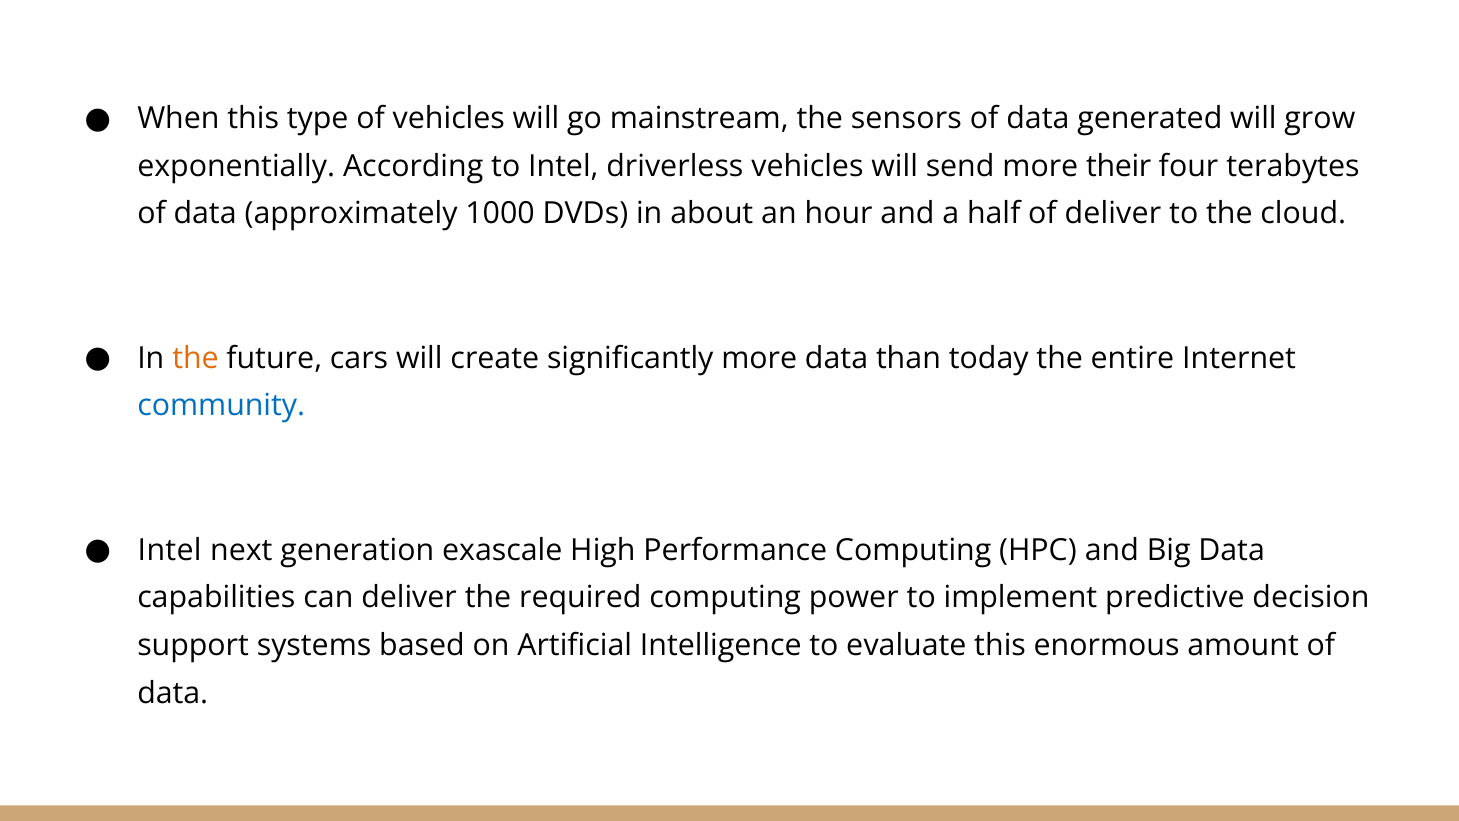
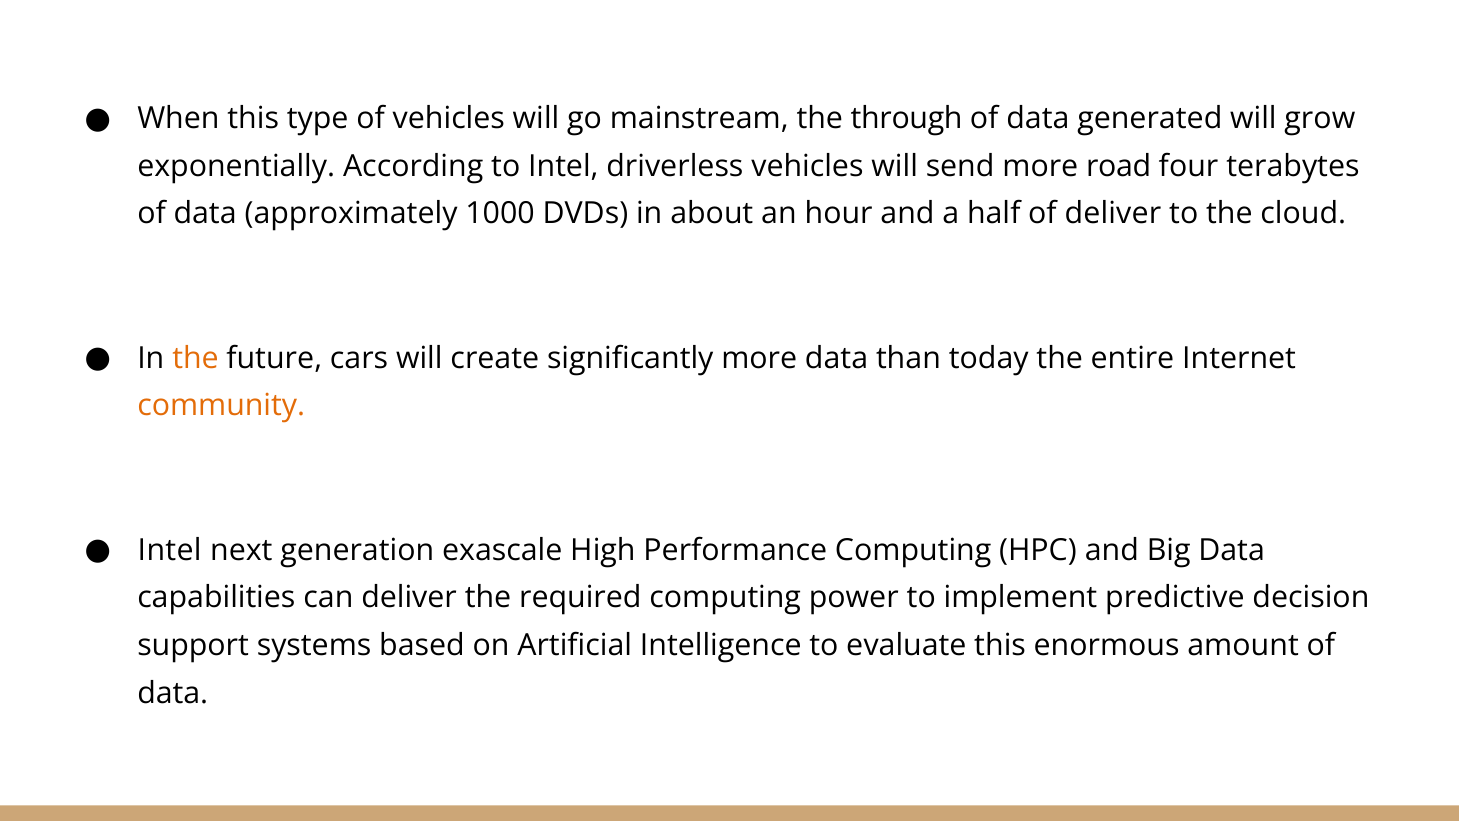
sensors: sensors -> through (907, 118)
their: their -> road (1119, 166)
community colour: blue -> orange (221, 406)
